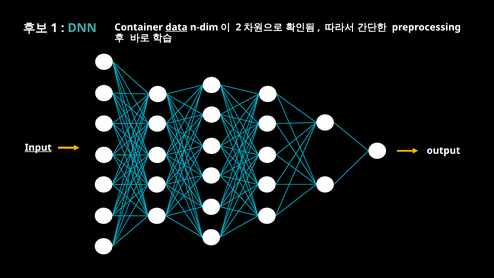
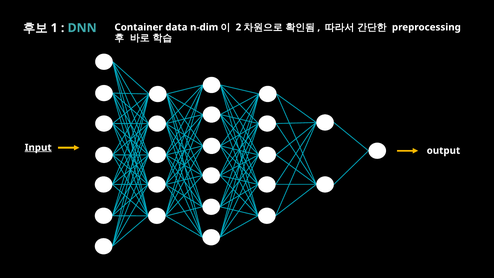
data underline: present -> none (176, 27)
